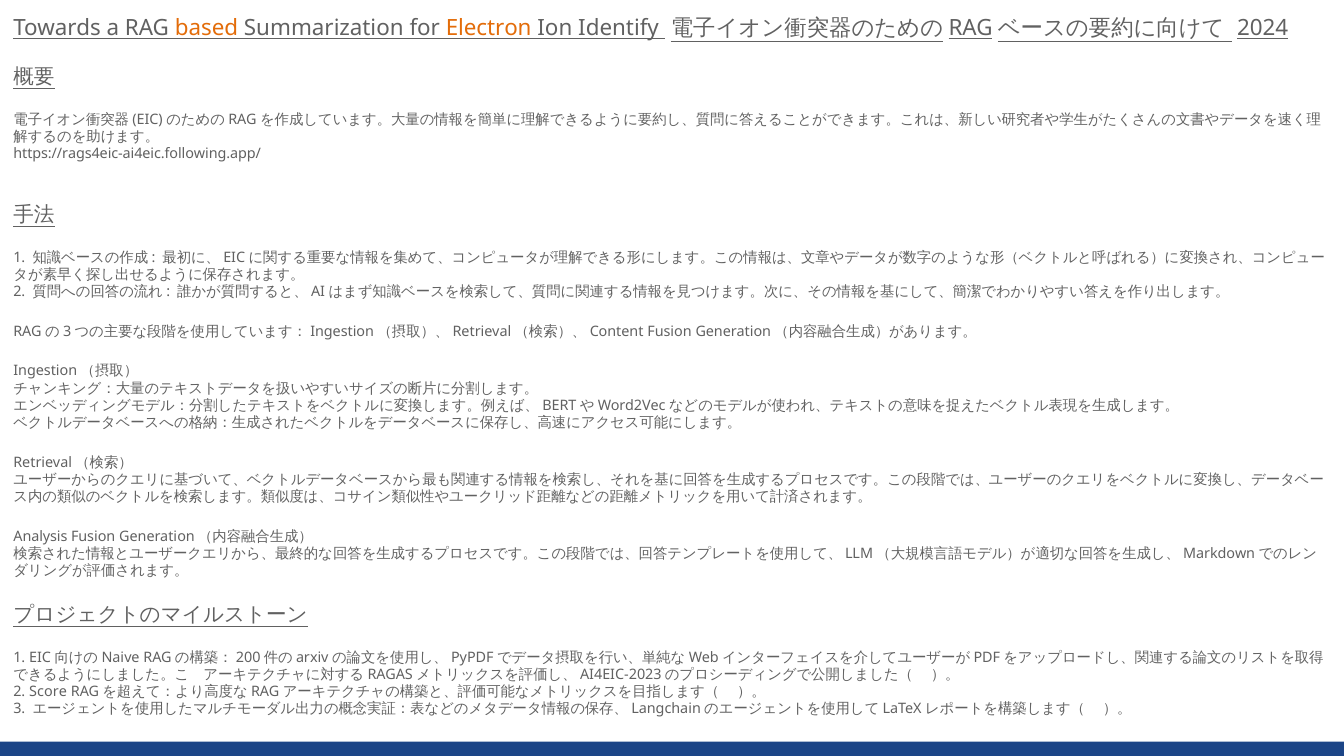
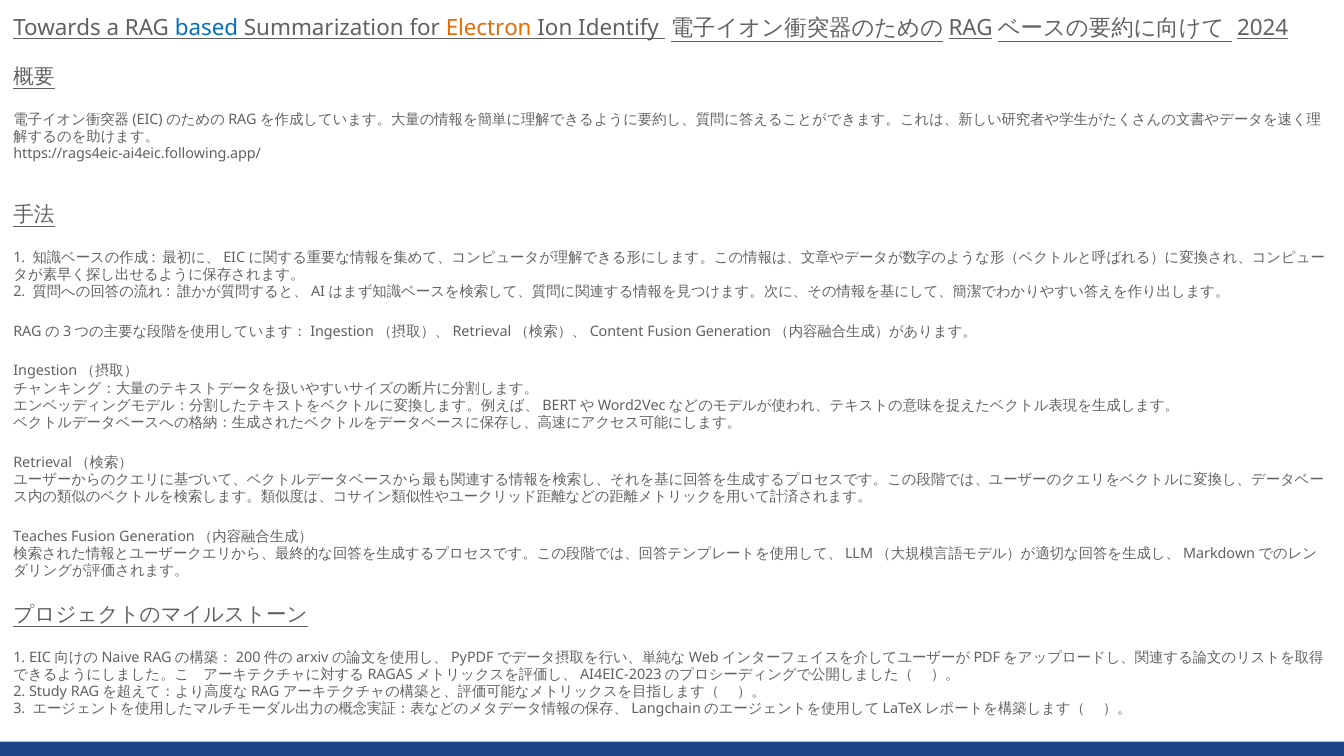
based colour: orange -> blue (207, 28)
Analysis: Analysis -> Teaches (40, 536)
Score: Score -> Study (48, 692)
